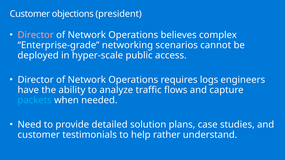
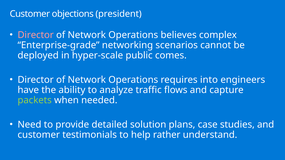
access: access -> comes (171, 56)
logs: logs -> into (209, 80)
packets colour: light blue -> light green (35, 100)
